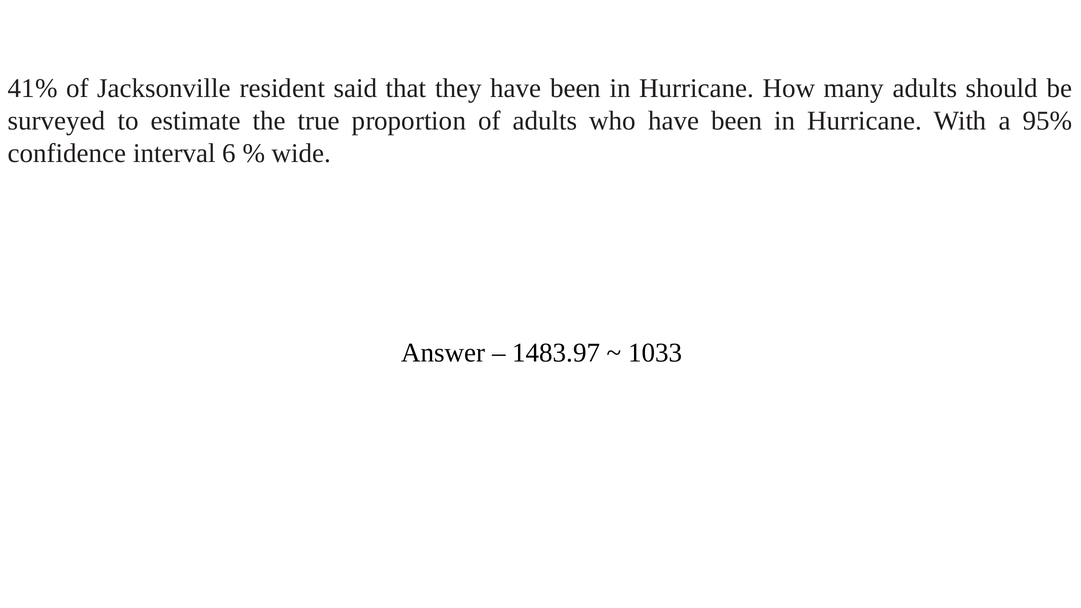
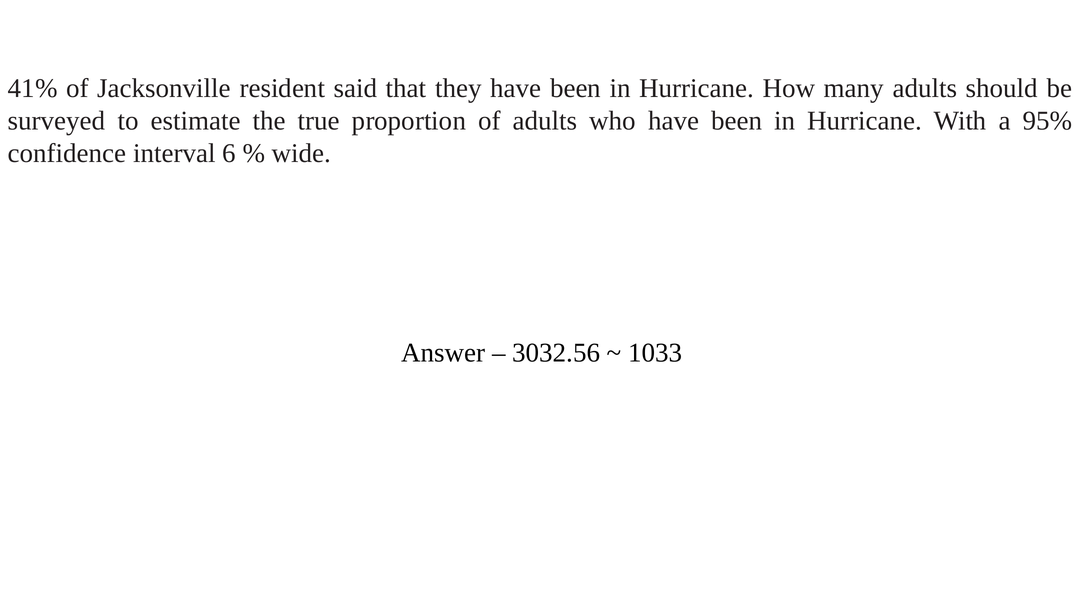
1483.97: 1483.97 -> 3032.56 (556, 353)
